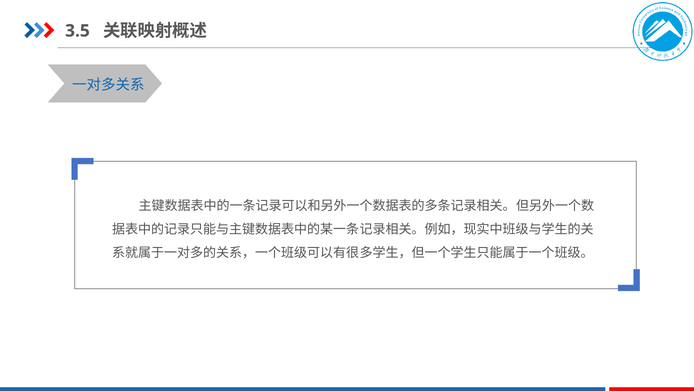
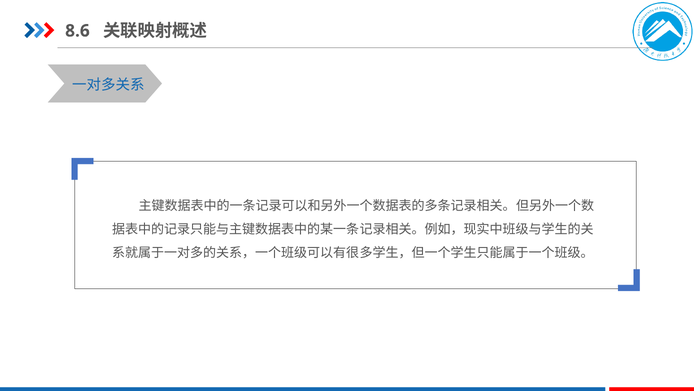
3.5: 3.5 -> 8.6 (77, 31)
